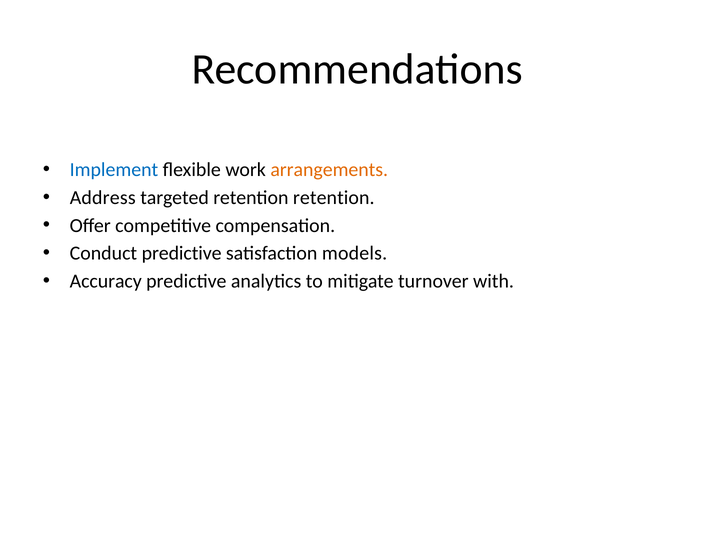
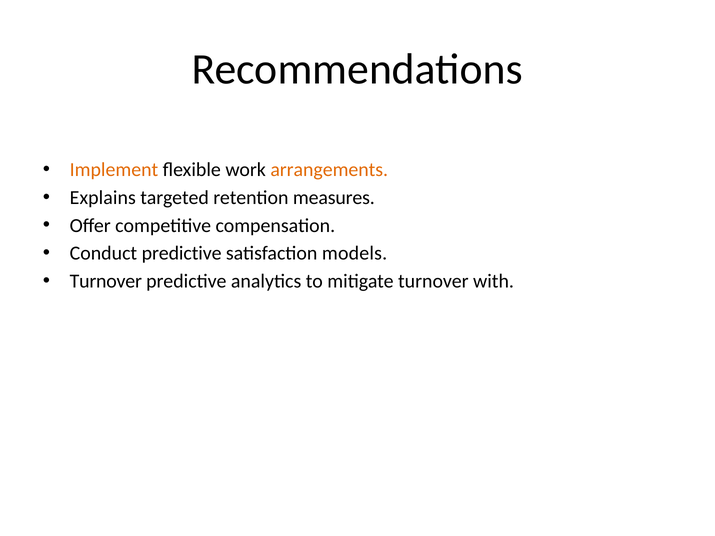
Implement colour: blue -> orange (114, 170)
Address: Address -> Explains (103, 198)
retention retention: retention -> measures (334, 198)
Accuracy: Accuracy -> Turnover (106, 281)
